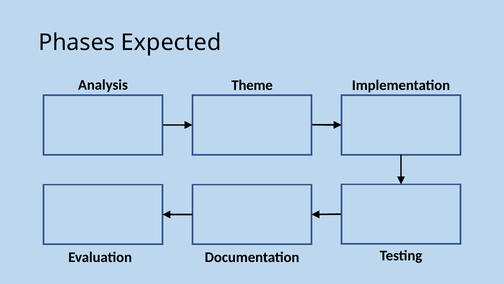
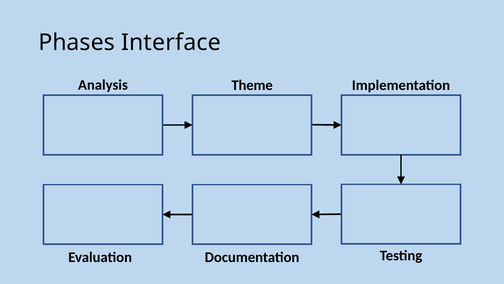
Expected: Expected -> Interface (171, 42)
